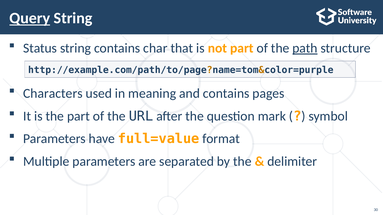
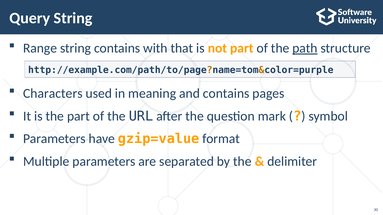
Query underline: present -> none (30, 18)
Status: Status -> Range (40, 48)
char: char -> with (155, 48)
full=value: full=value -> gzip=value (159, 139)
